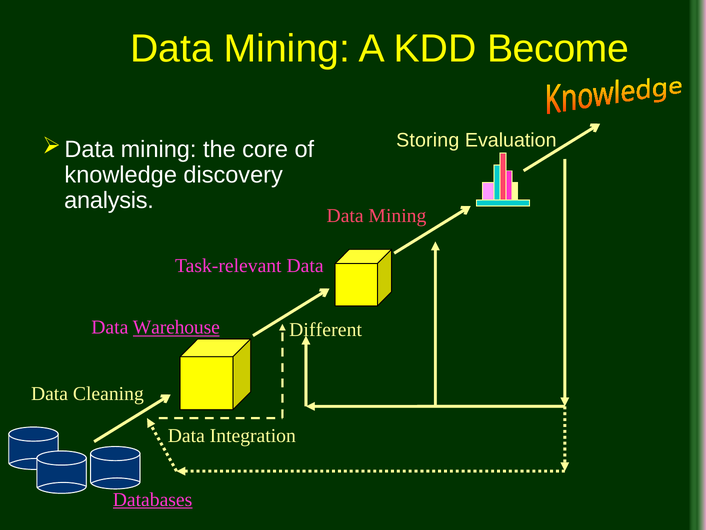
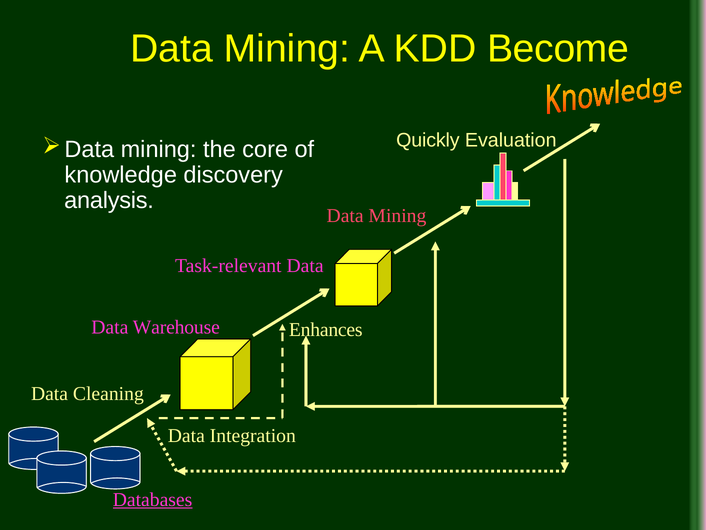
Storing: Storing -> Quickly (428, 140)
Warehouse underline: present -> none (176, 327)
Different: Different -> Enhances (326, 330)
